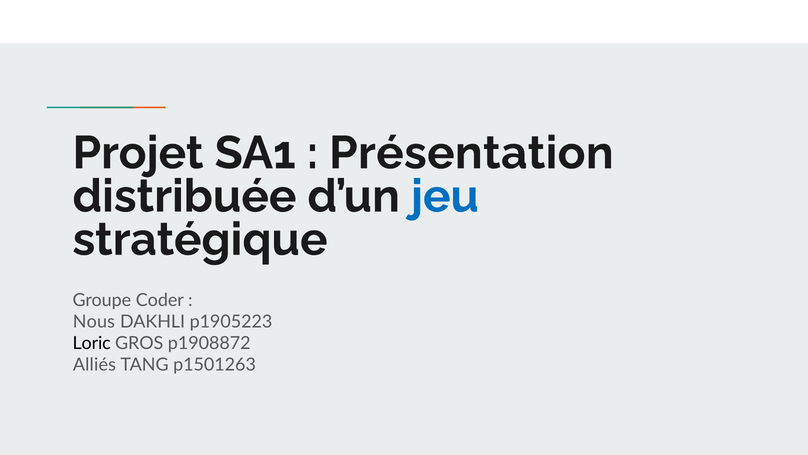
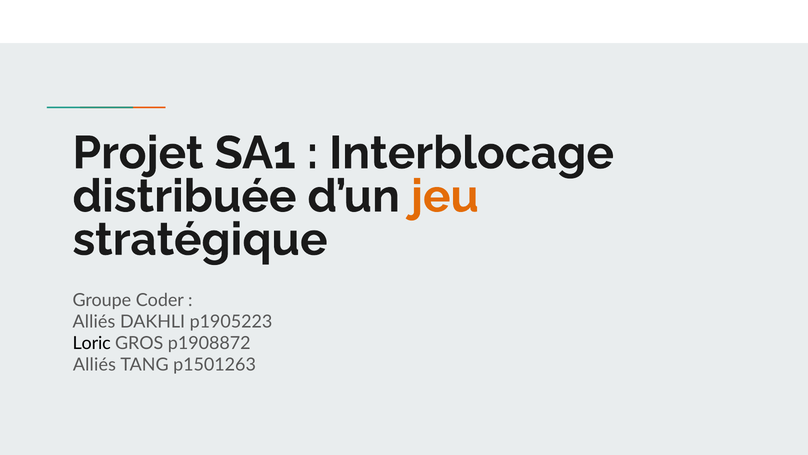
Présentation: Présentation -> Interblocage (472, 153)
jeu colour: blue -> orange (445, 196)
Nous: Nous -> Alliés (94, 322)
